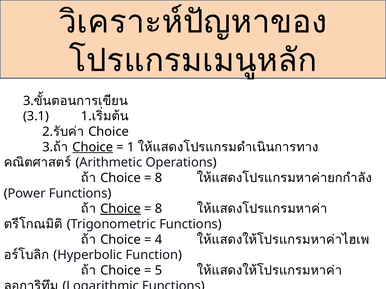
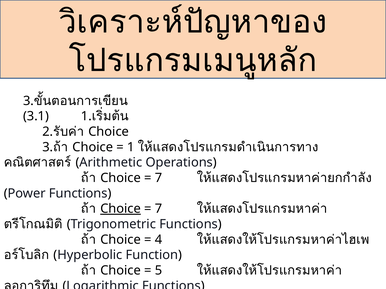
Choice underline: present -> none (93, 147)
8: 8 -> 7 (159, 178)
8: 8 -> 7 (159, 209)
